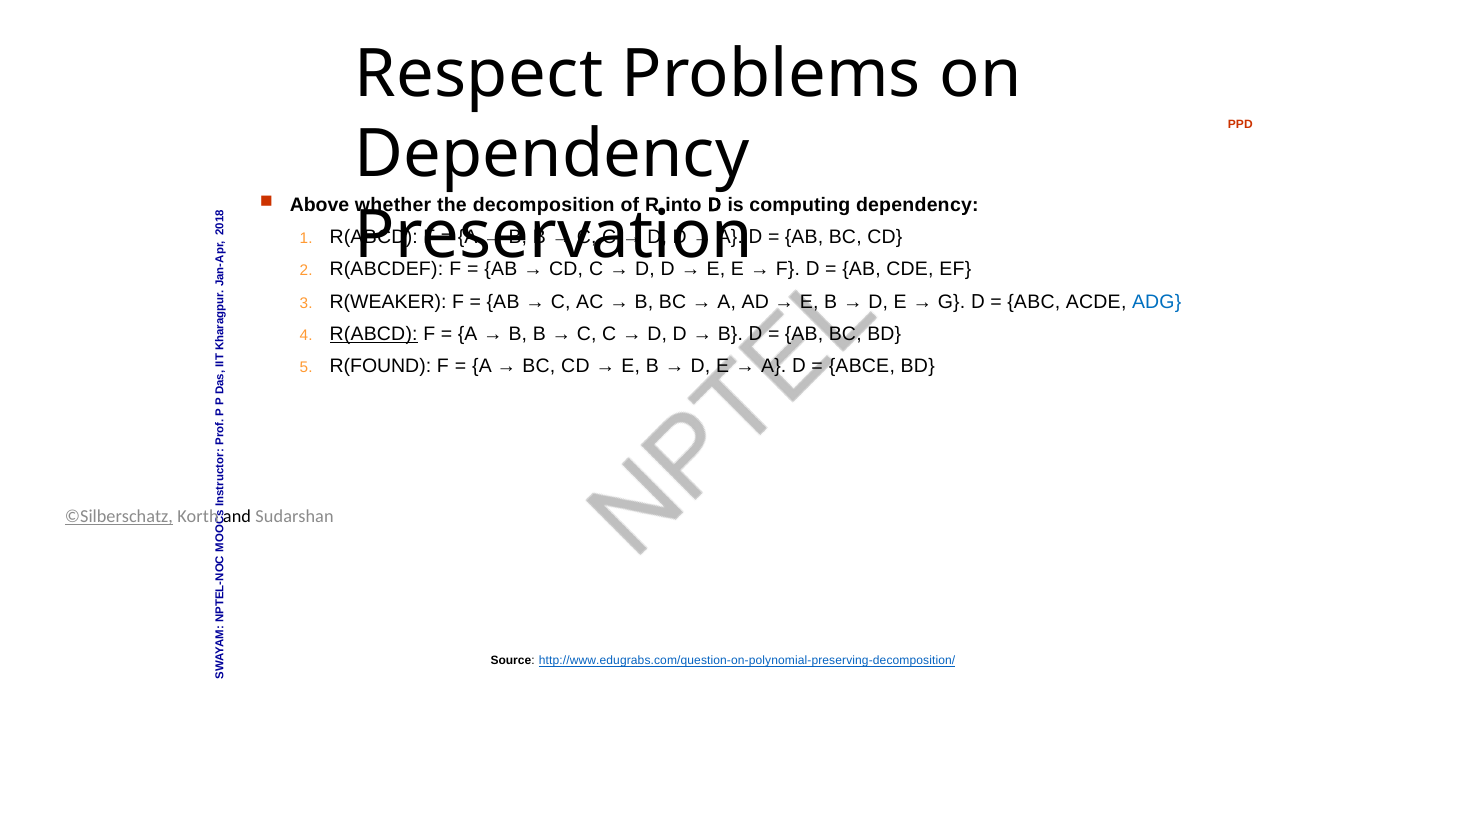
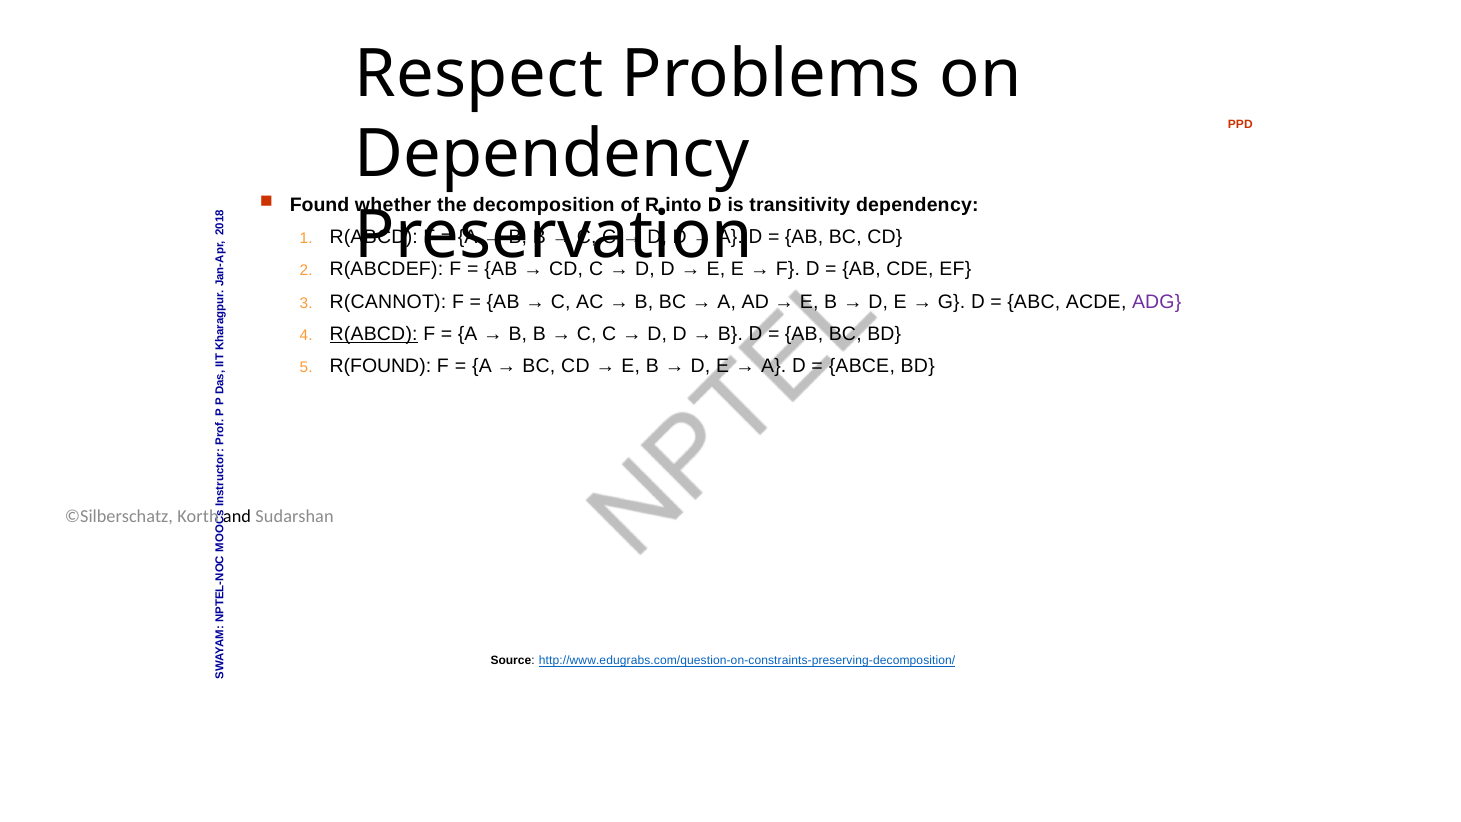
Above: Above -> Found (319, 205)
computing: computing -> transitivity (800, 205)
R(WEAKER: R(WEAKER -> R(CANNOT (388, 302)
ADG colour: blue -> purple (1157, 302)
©Silberschatz underline: present -> none (119, 516)
http://www.edugrabs.com/question-on-polynomial-preserving-decomposition/: http://www.edugrabs.com/question-on-polynomial-preserving-decomposition/ -> http://www.edugrabs.com/question-on-constraints-preserving-decomposition/ (747, 660)
